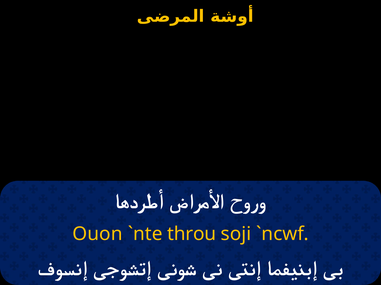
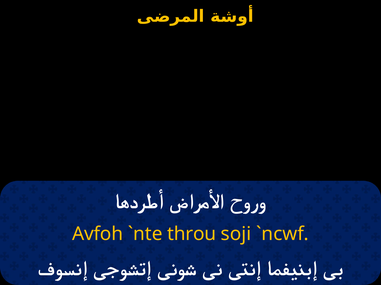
Ouon: Ouon -> Avfoh (98, 234)
